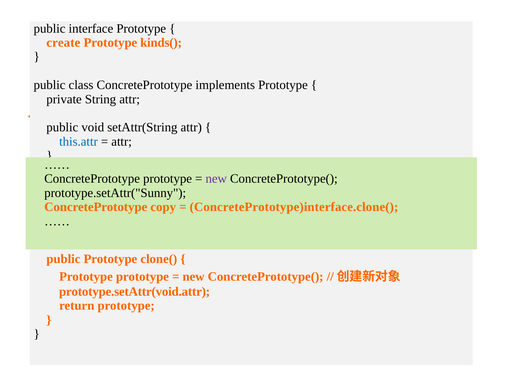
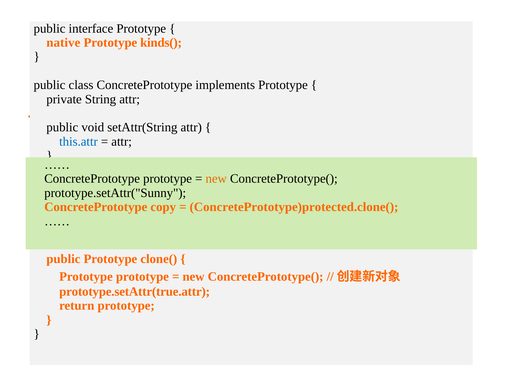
create: create -> native (63, 43)
new colour: purple -> orange (216, 179)
ConcretePrototype)interface.clone(: ConcretePrototype)interface.clone( -> ConcretePrototype)protected.clone( (294, 207)
prototype.setAttr(void.attr: prototype.setAttr(void.attr -> prototype.setAttr(true.attr (135, 292)
